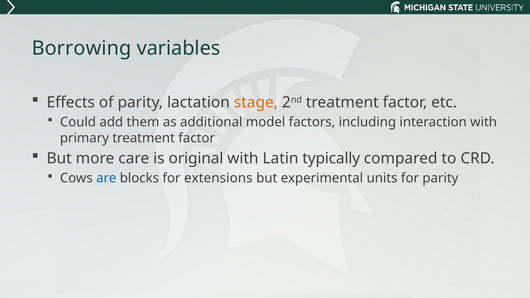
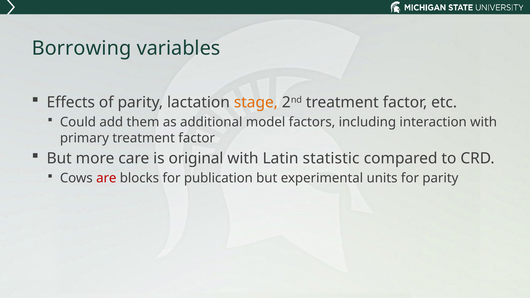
typically: typically -> statistic (331, 159)
are colour: blue -> red (106, 178)
extensions: extensions -> publication (218, 178)
